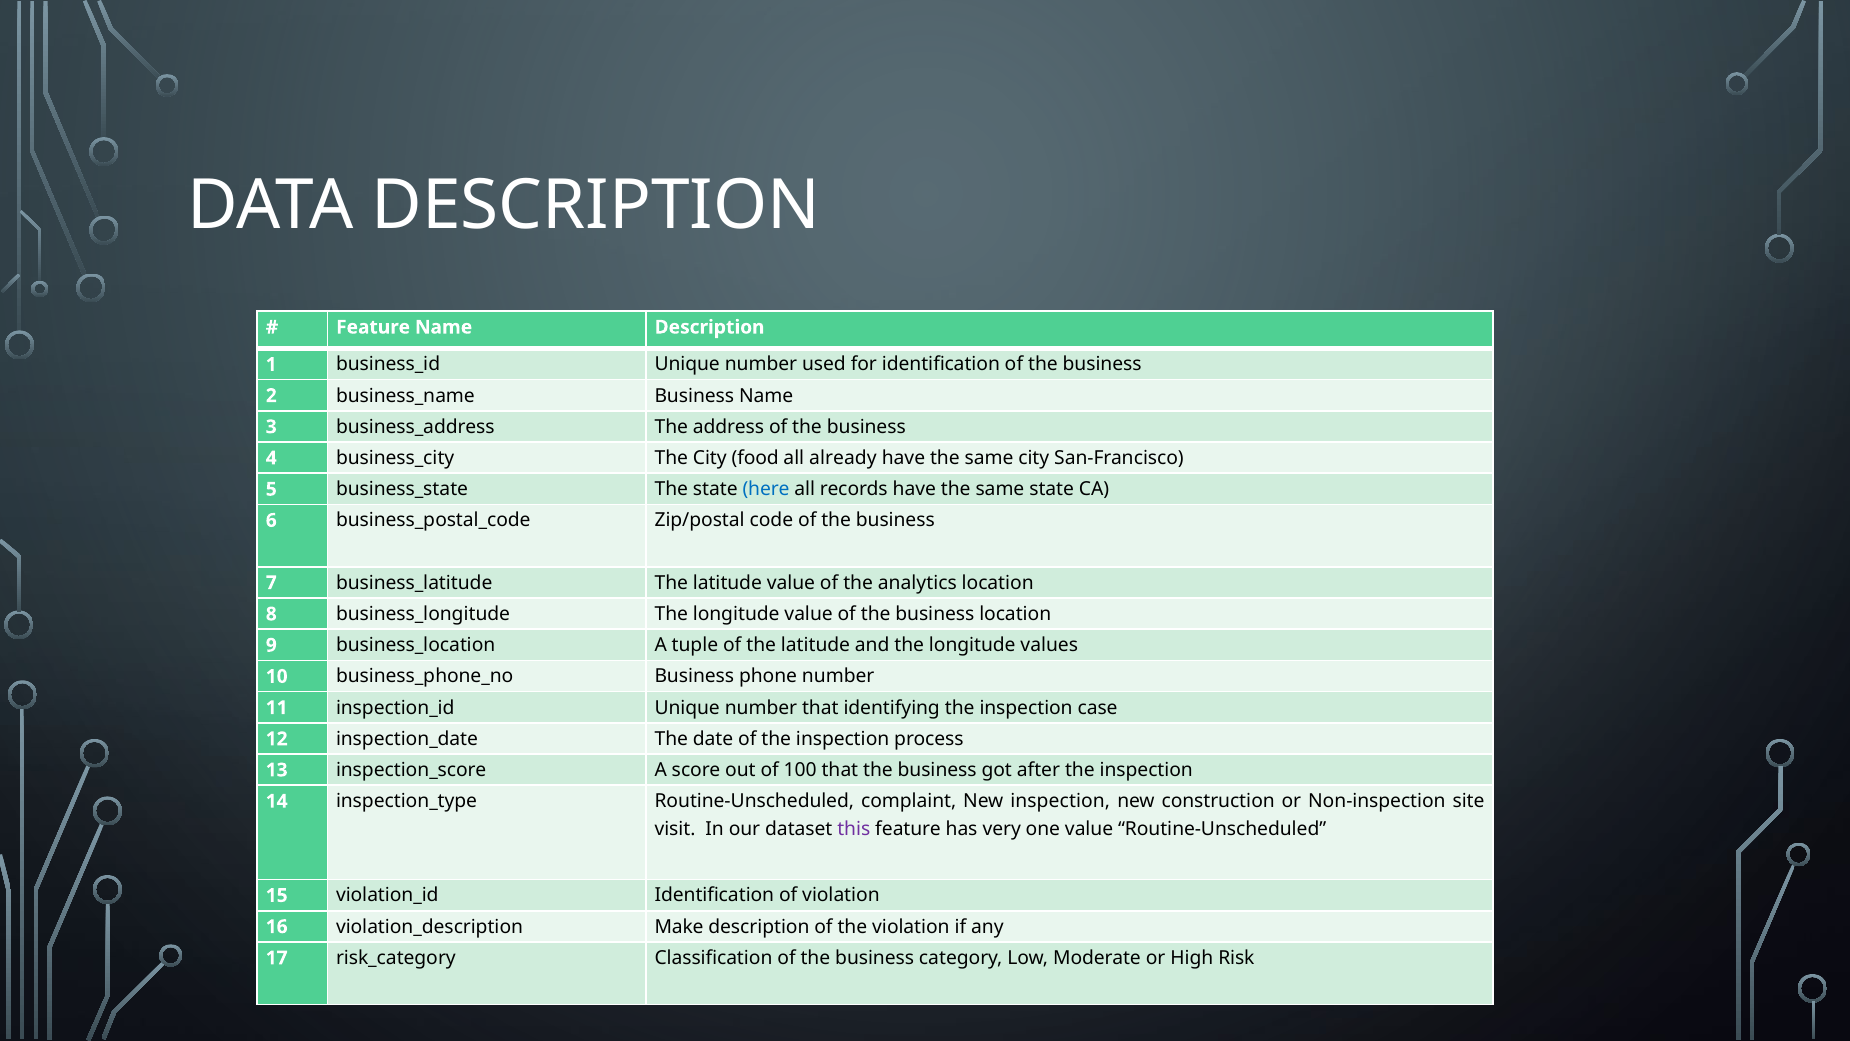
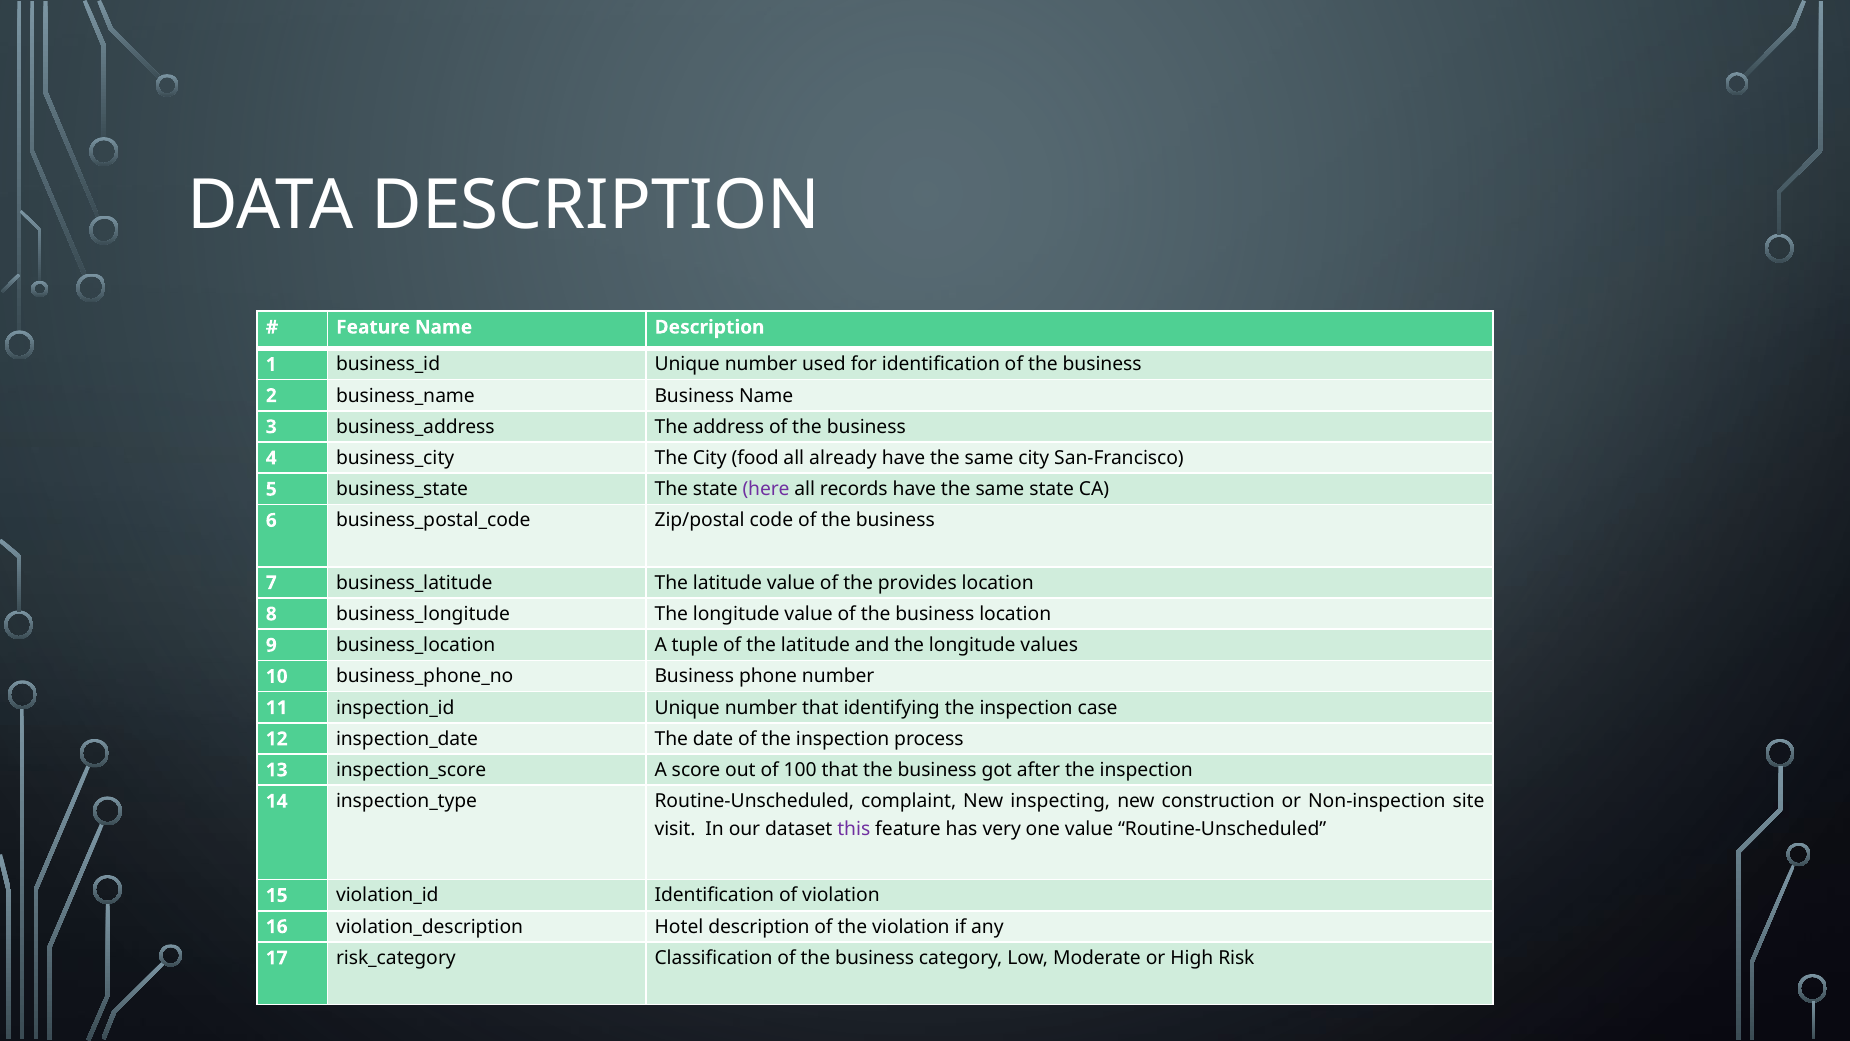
here colour: blue -> purple (766, 489)
analytics: analytics -> provides (917, 583)
New inspection: inspection -> inspecting (1060, 801)
Make: Make -> Hotel (679, 926)
